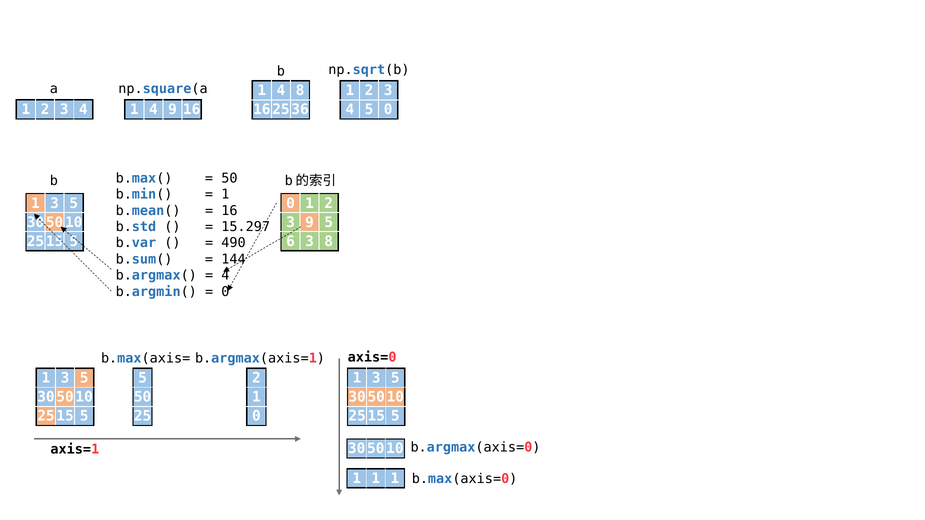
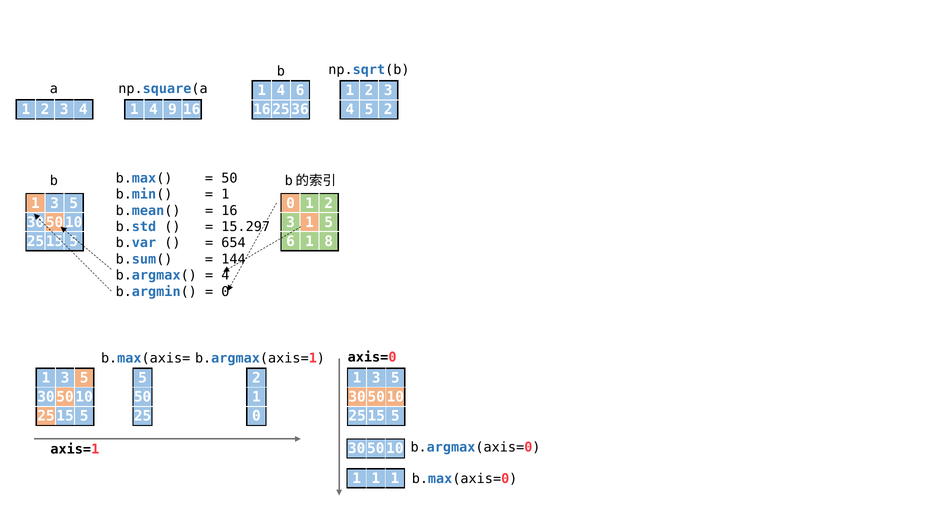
4 8: 8 -> 6 (300, 91)
5 0: 0 -> 2 (388, 110)
3 9: 9 -> 1 (310, 222)
6 3: 3 -> 1 (310, 242)
490: 490 -> 654 (233, 243)
